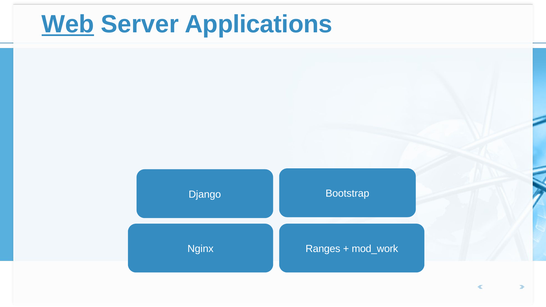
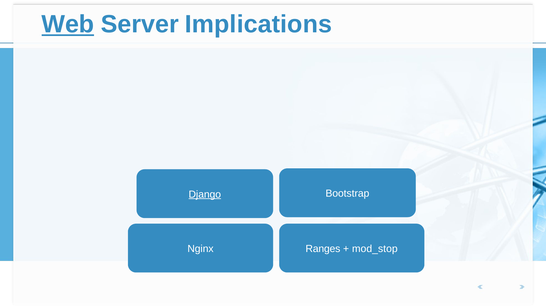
Applications: Applications -> Implications (258, 24)
Django underline: none -> present (205, 194)
mod_work: mod_work -> mod_stop (375, 249)
